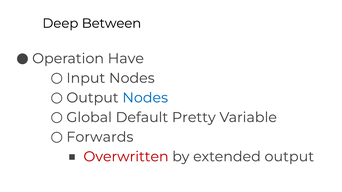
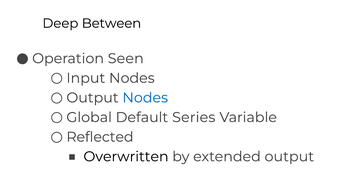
Have: Have -> Seen (126, 59)
Pretty: Pretty -> Series (194, 118)
Forwards: Forwards -> Reflected (100, 137)
Overwritten colour: red -> black (126, 157)
